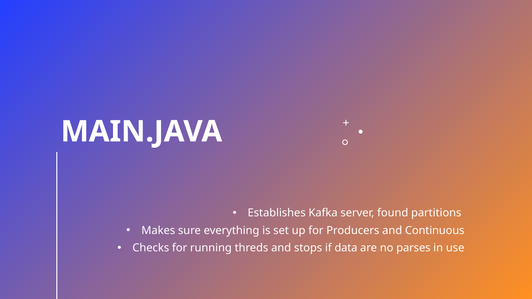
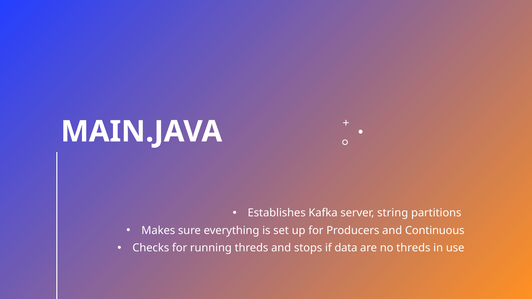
found: found -> string (393, 213)
no parses: parses -> threds (413, 248)
